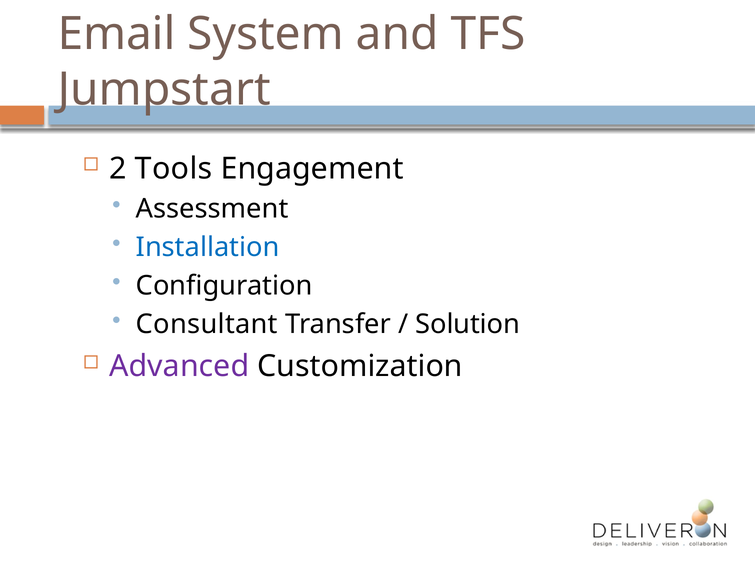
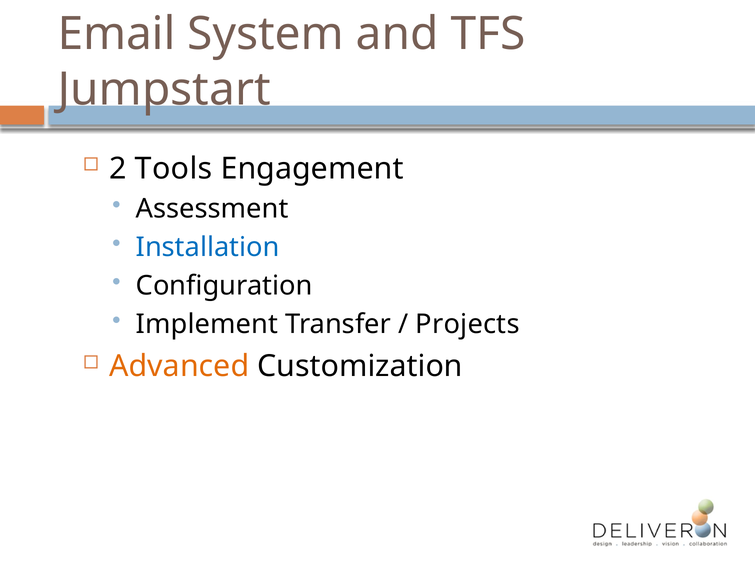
Consultant: Consultant -> Implement (207, 324)
Solution: Solution -> Projects (468, 324)
Advanced colour: purple -> orange (179, 366)
